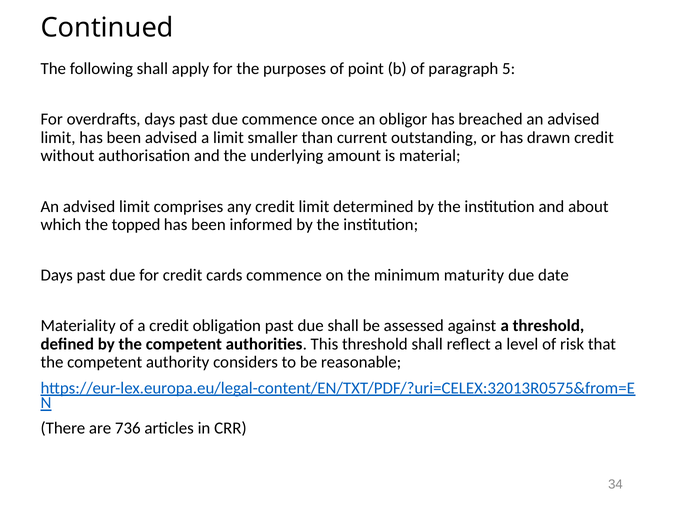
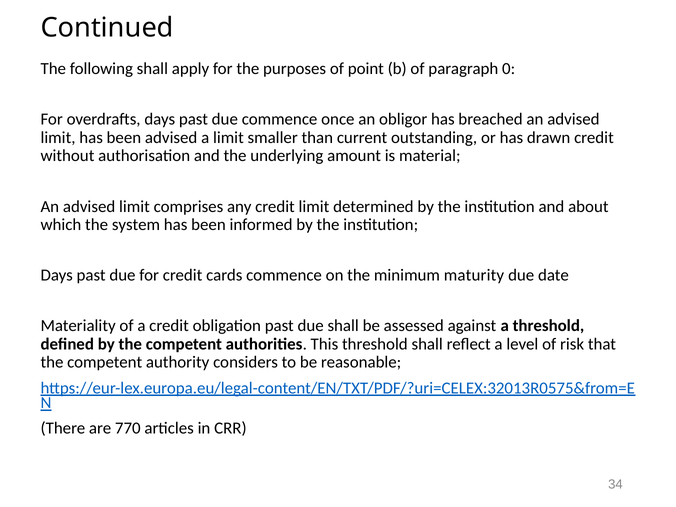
5: 5 -> 0 (509, 69)
topped: topped -> system (136, 225)
736: 736 -> 770 (128, 428)
